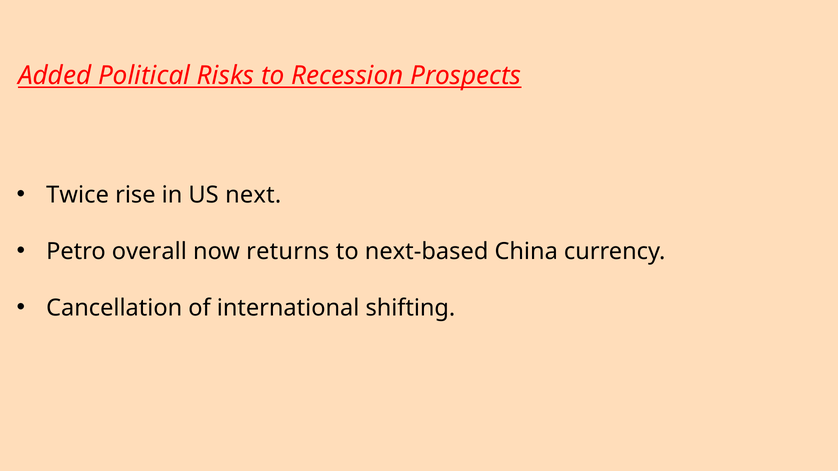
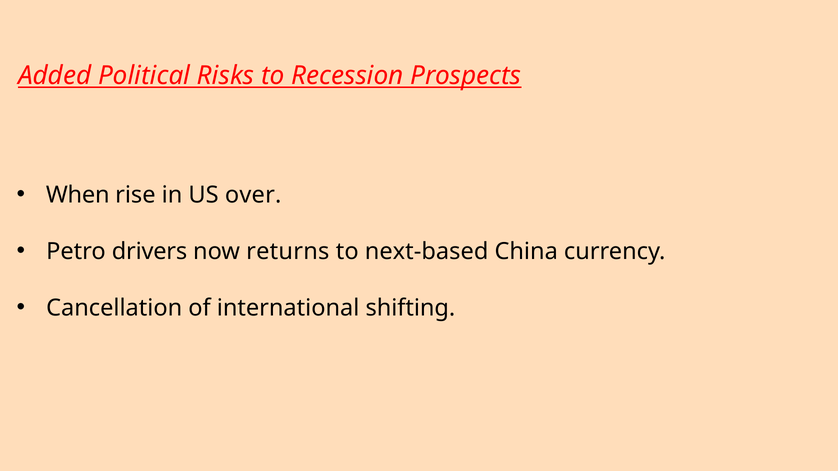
Twice: Twice -> When (78, 195)
next: next -> over (253, 195)
overall: overall -> drivers (150, 251)
